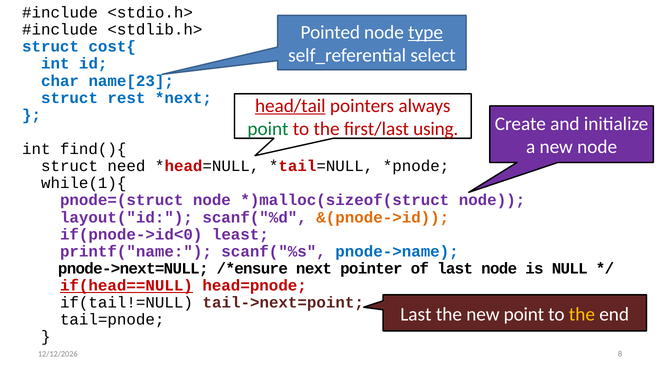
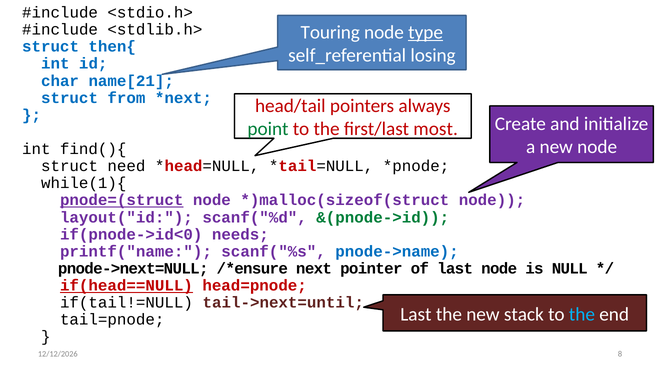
Pointed: Pointed -> Touring (330, 32)
cost{: cost{ -> then{ (112, 47)
select: select -> losing (433, 55)
name[23: name[23 -> name[21 (131, 81)
rest: rest -> from (126, 98)
head/tail underline: present -> none (290, 106)
using: using -> most (436, 129)
pnode=(struct underline: none -> present (122, 200)
&(pnode->id colour: orange -> green (383, 217)
least: least -> needs (240, 235)
tail->next=point: tail->next=point -> tail->next=until (283, 303)
new point: point -> stack (524, 314)
the colour: yellow -> light blue (582, 314)
